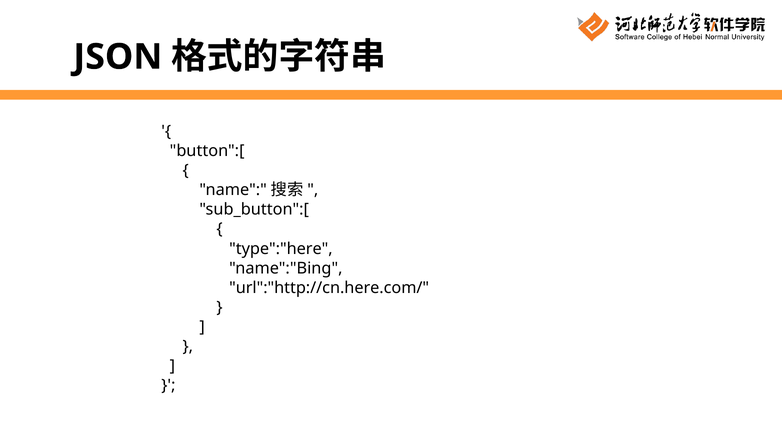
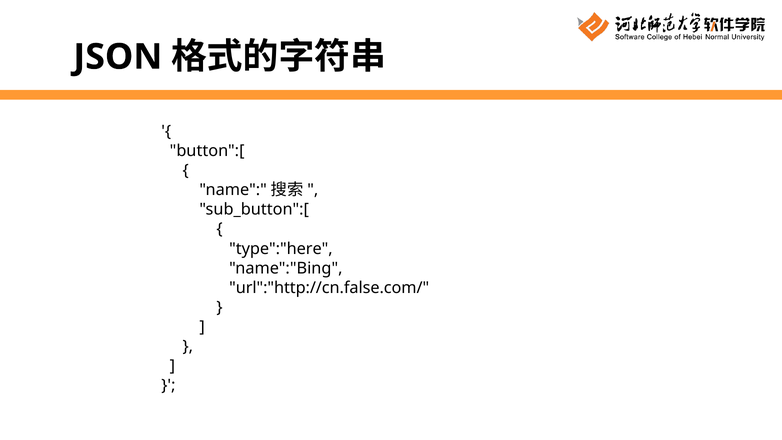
url":"http://cn.here.com/: url":"http://cn.here.com/ -> url":"http://cn.false.com/ (329, 288)
